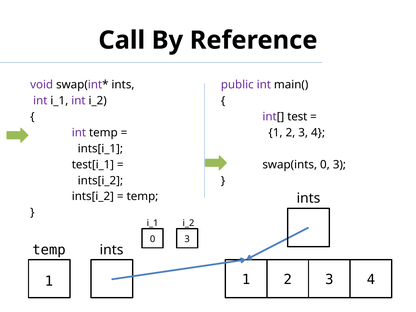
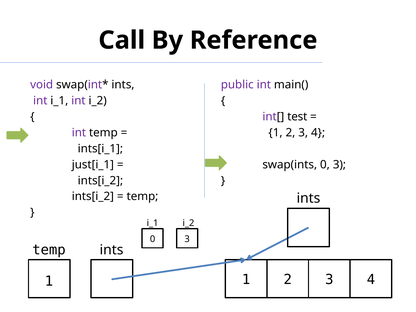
test[i_1: test[i_1 -> just[i_1 (93, 165)
